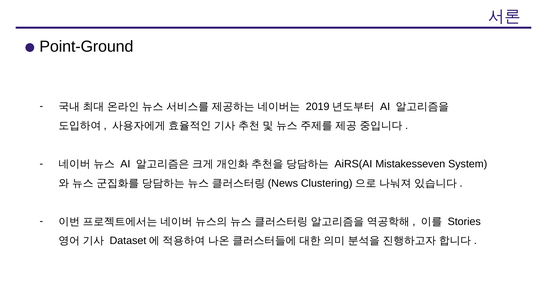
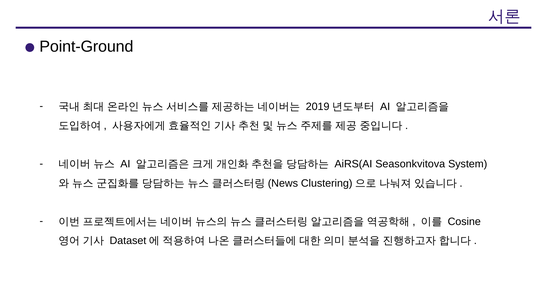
Mistakesseven: Mistakesseven -> Seasonkvitova (410, 164)
Stories: Stories -> Cosine (464, 221)
